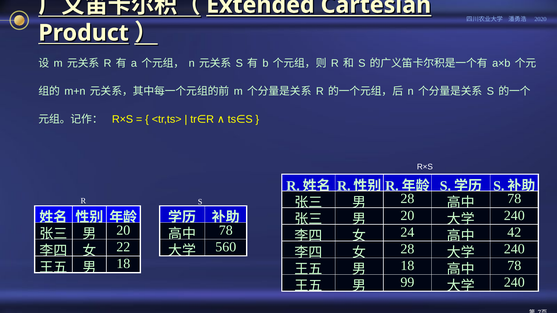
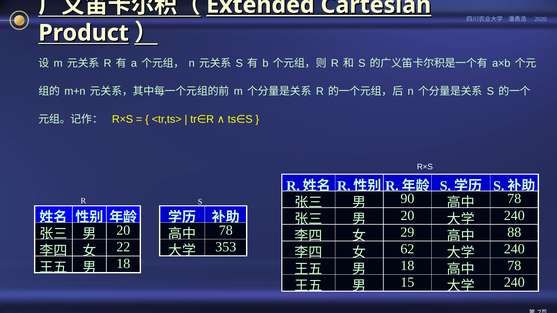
28: 28 -> 90 (407, 199)
24: 24 -> 29 (407, 232)
42: 42 -> 88 (514, 232)
560: 560 -> 353 (226, 247)
28: 28 -> 62 (407, 249)
99: 99 -> 15 (407, 283)
